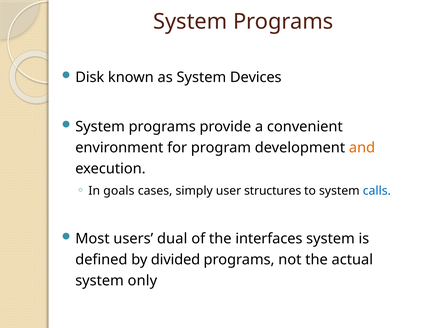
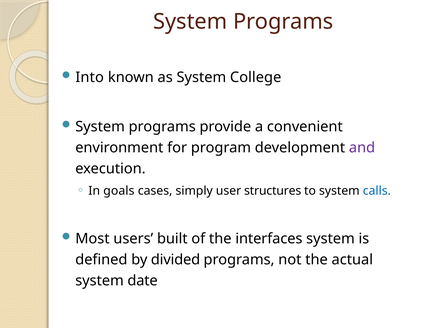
Disk: Disk -> Into (90, 77)
Devices: Devices -> College (256, 77)
and colour: orange -> purple (362, 148)
dual: dual -> built (172, 239)
only: only -> date (143, 281)
